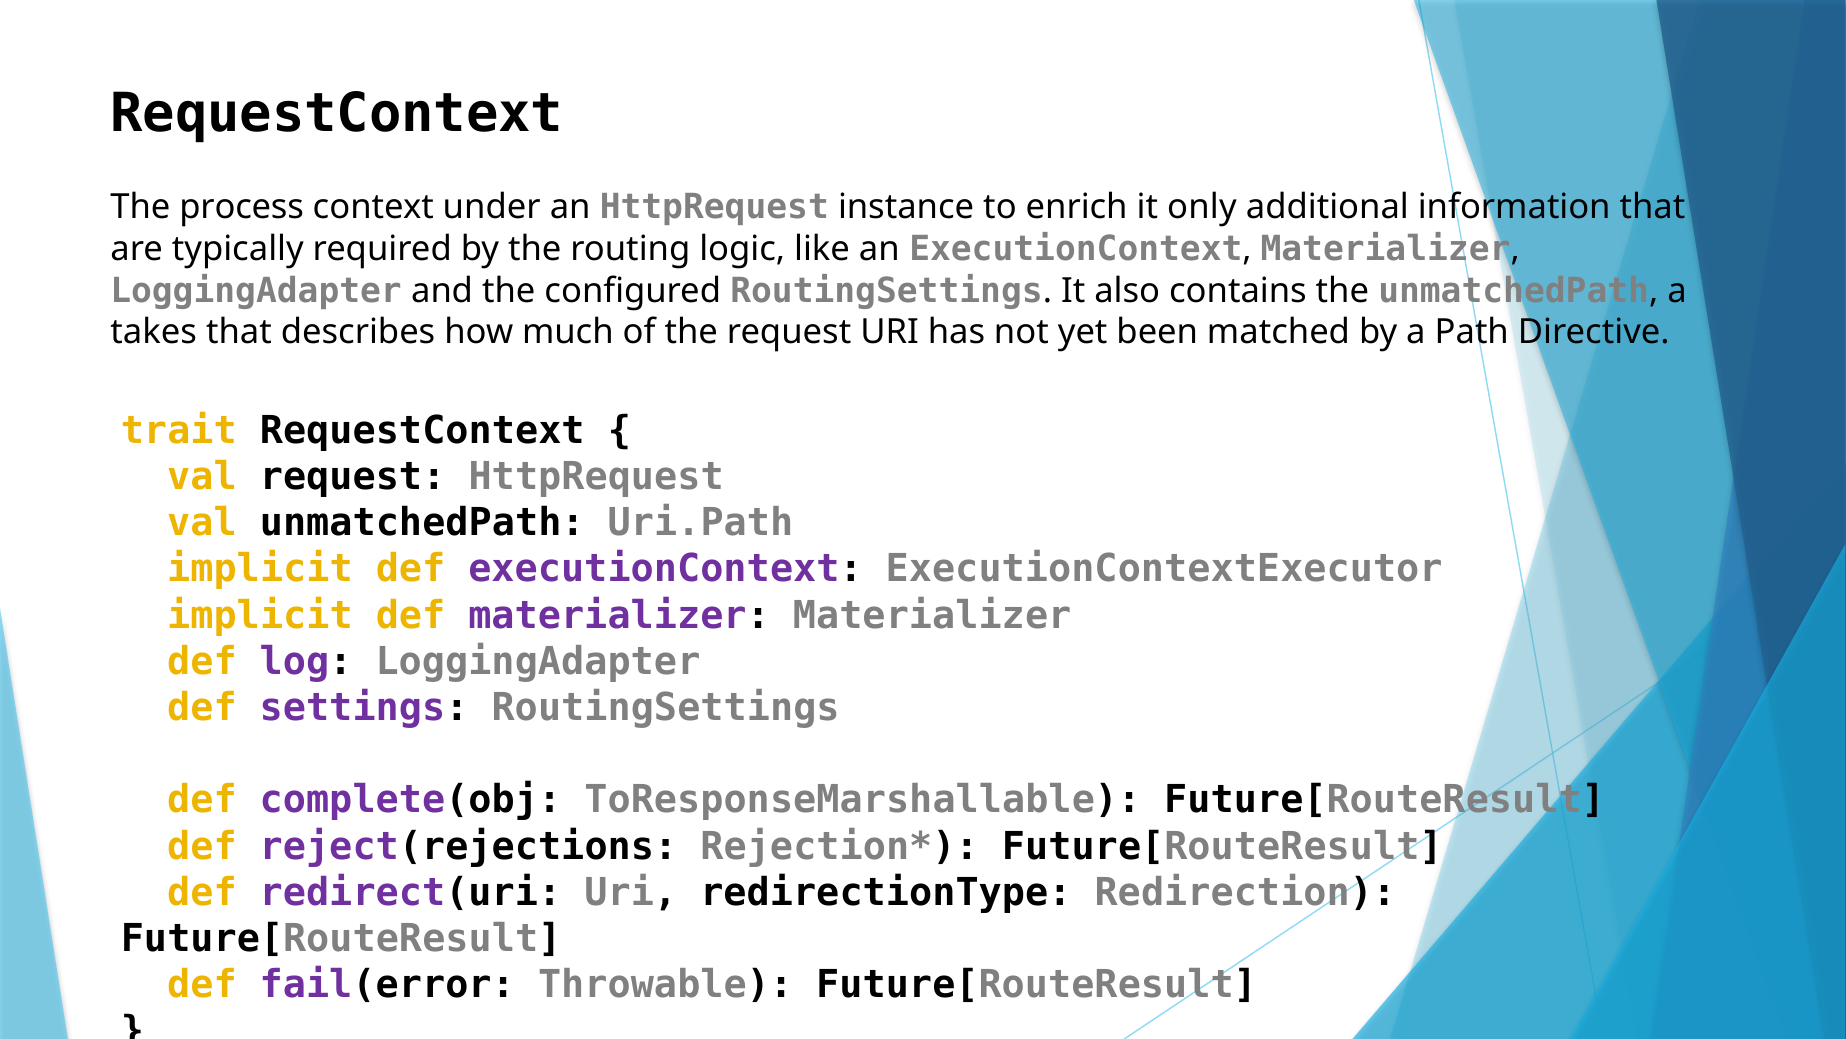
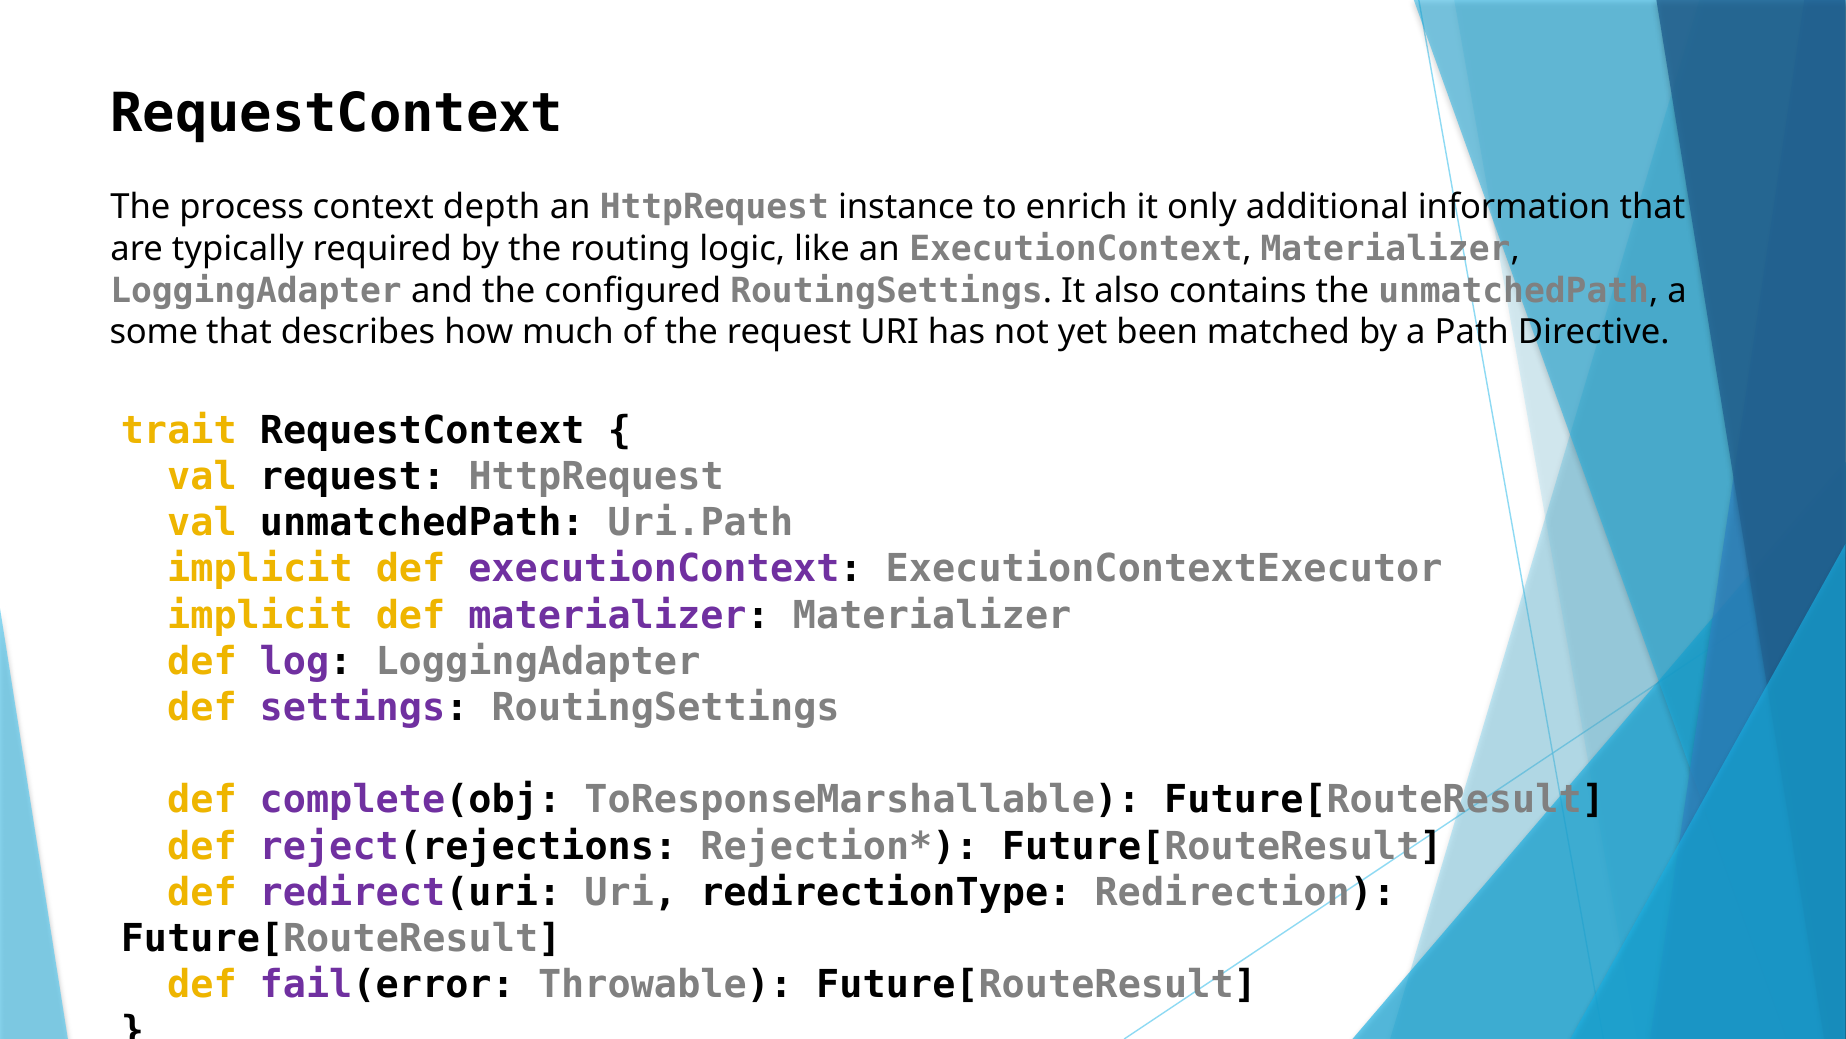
under: under -> depth (492, 207)
takes: takes -> some (154, 332)
